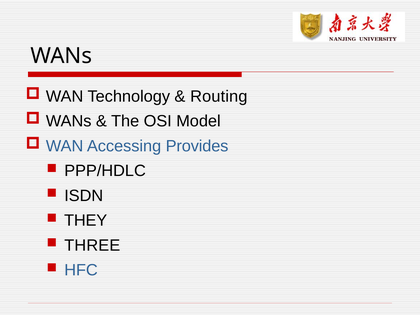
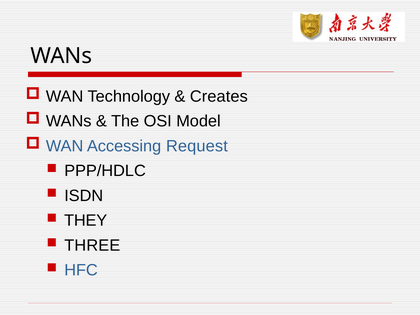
Routing: Routing -> Creates (219, 96)
Provides: Provides -> Request (197, 146)
